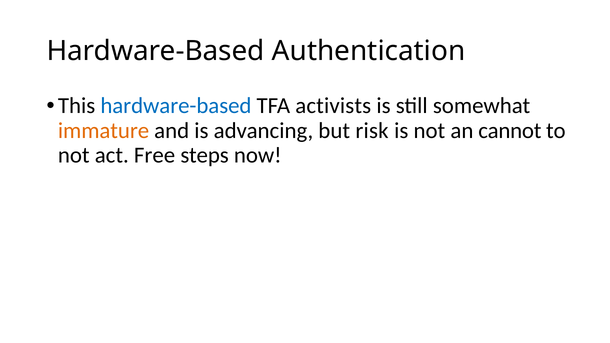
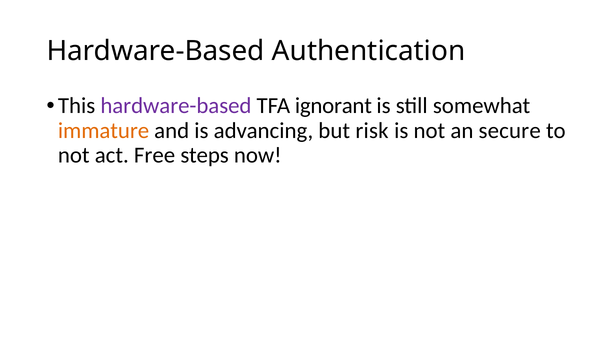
hardware-based colour: blue -> purple (176, 106)
activists: activists -> ignorant (333, 106)
cannot: cannot -> secure (510, 131)
